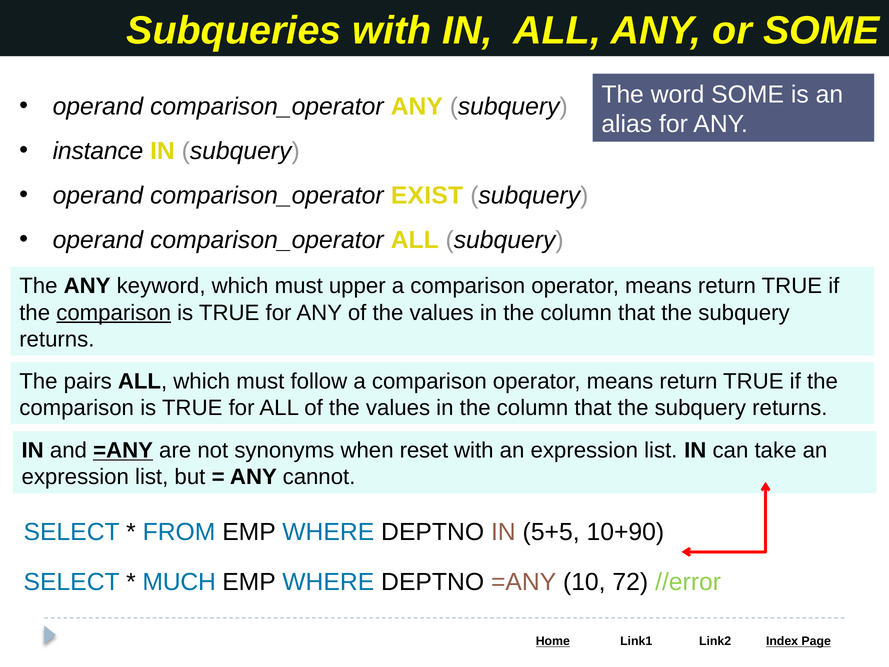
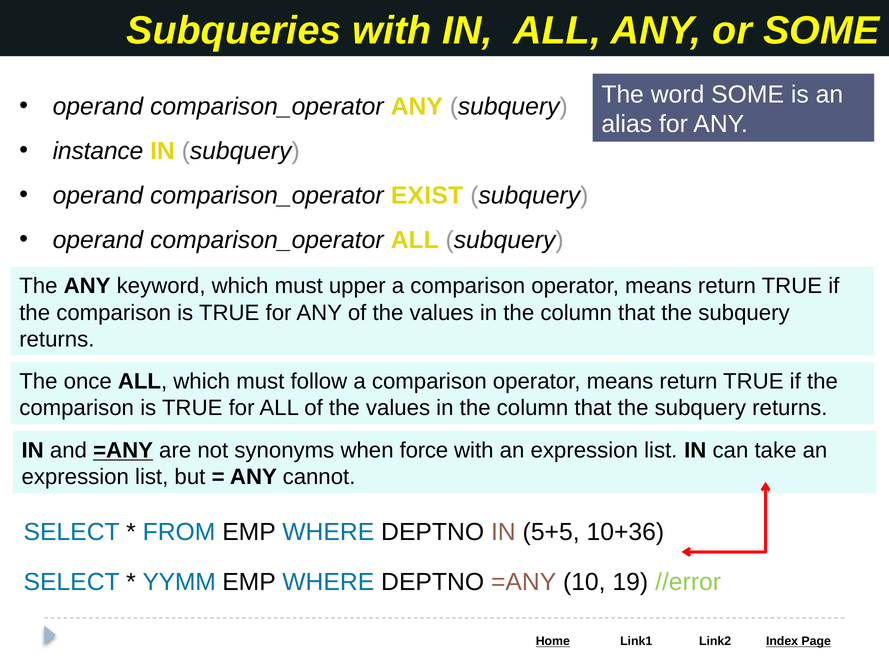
comparison underline: present -> none (114, 313)
pairs: pairs -> once (88, 381)
reset: reset -> force (424, 450)
10+90: 10+90 -> 10+36 (625, 532)
MUCH: MUCH -> YYMM (179, 582)
72: 72 -> 19 (630, 582)
